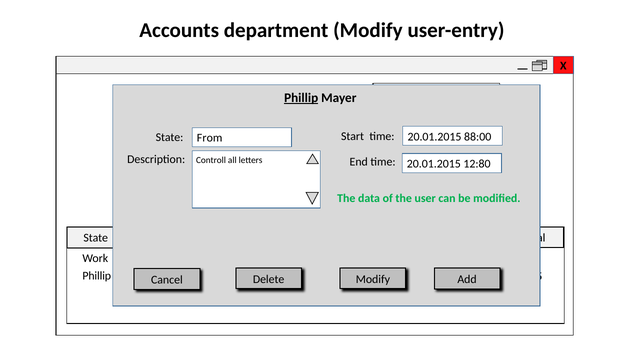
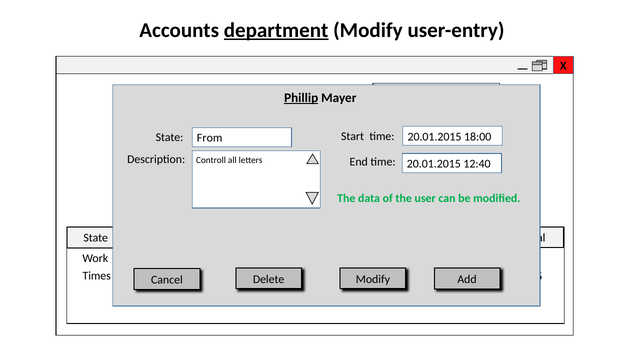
department underline: none -> present (276, 30)
88:00: 88:00 -> 18:00 (478, 137)
12:80: 12:80 -> 12:40 (477, 164)
Phillip: Phillip -> Times (97, 276)
